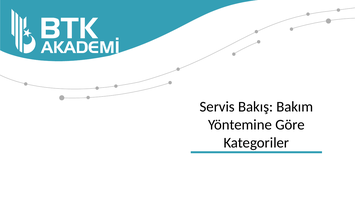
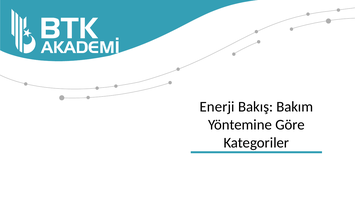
Servis: Servis -> Enerji (217, 107)
